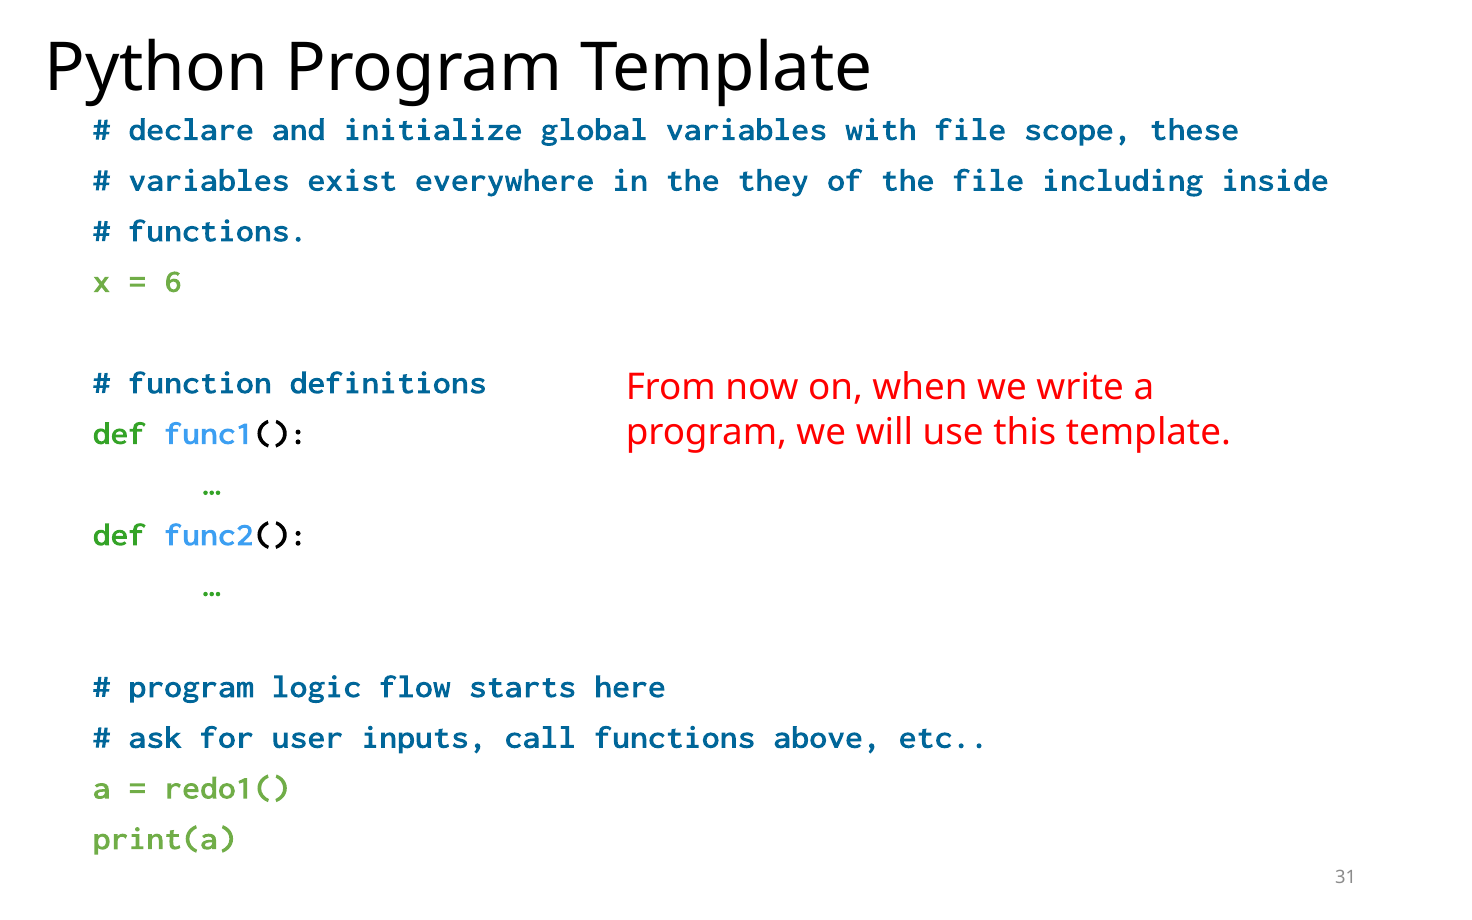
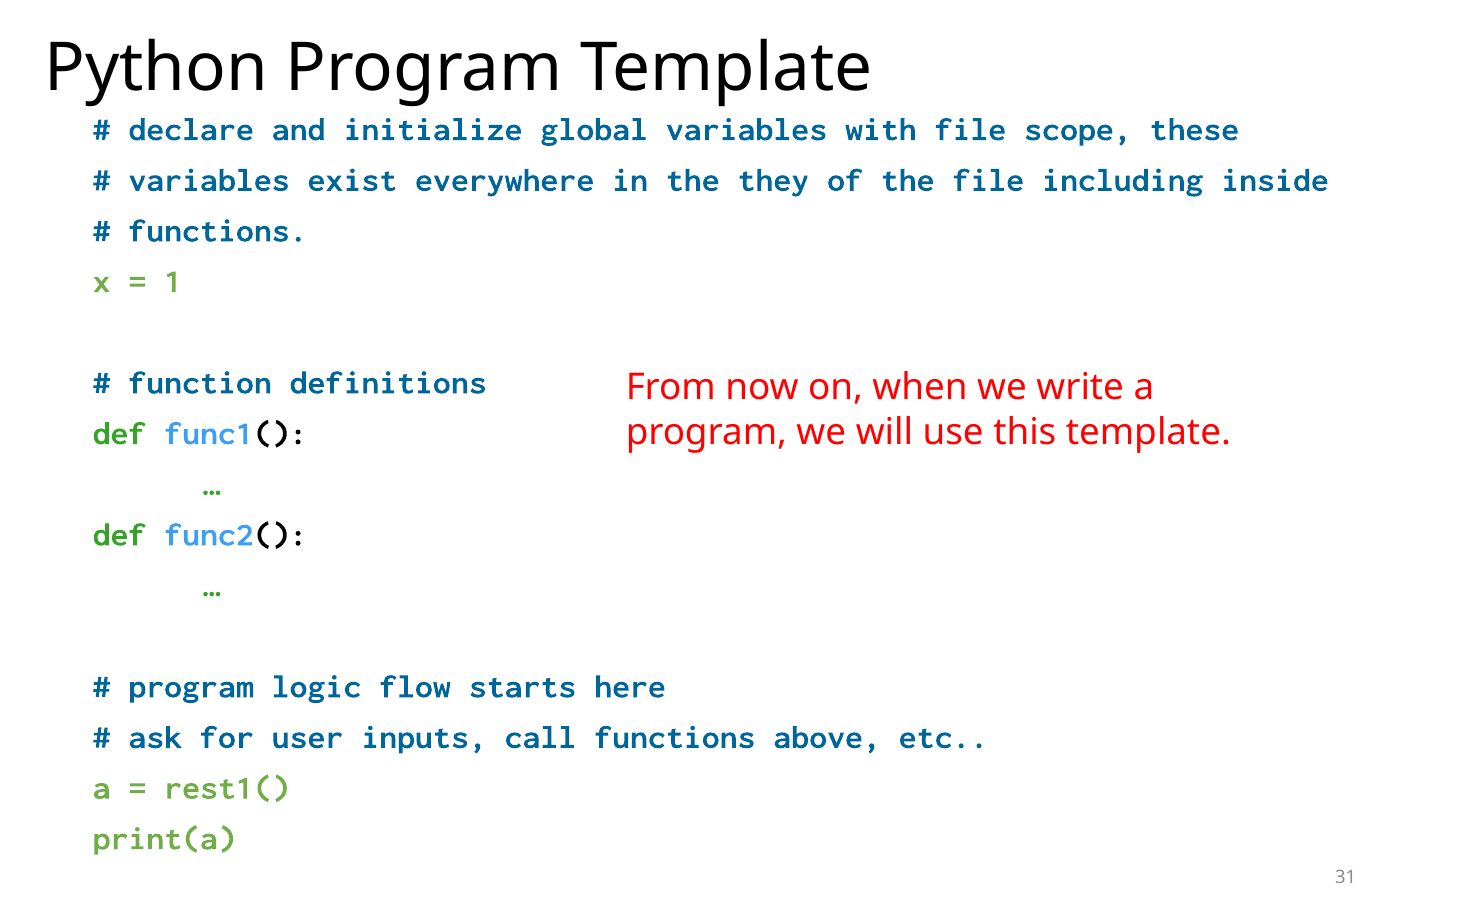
6: 6 -> 1 (173, 281)
redo1(: redo1( -> rest1( (227, 788)
